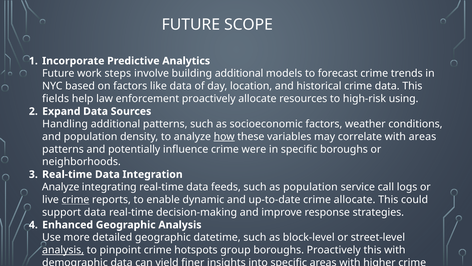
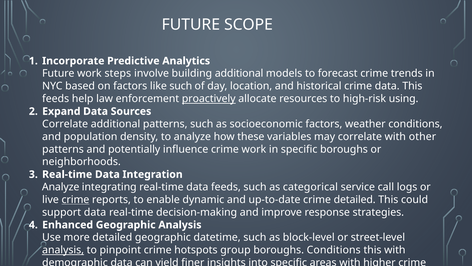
like data: data -> such (181, 86)
fields: fields -> feeds (56, 99)
proactively underline: none -> present (209, 99)
Handling: Handling -> Correlate (65, 124)
how underline: present -> none (224, 136)
with areas: areas -> other (422, 136)
crime were: were -> work (254, 149)
as population: population -> categorical (310, 187)
crime allocate: allocate -> detailed (355, 199)
boroughs Proactively: Proactively -> Conditions (334, 250)
